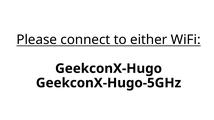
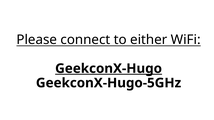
GeekconX-Hugo underline: none -> present (109, 69)
